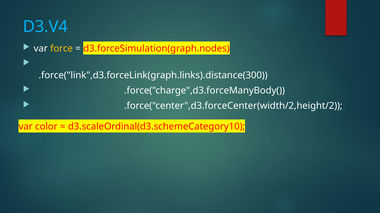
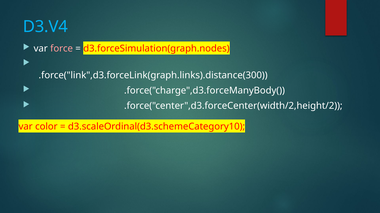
force colour: yellow -> pink (62, 49)
